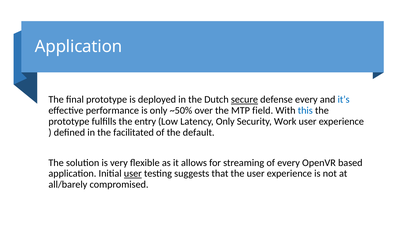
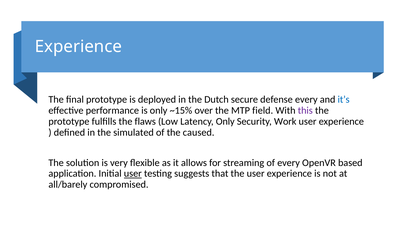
Application: Application -> Experience (78, 47)
secure underline: present -> none (244, 99)
~50%: ~50% -> ~15% (181, 110)
this colour: blue -> purple (305, 110)
entry: entry -> flaws (145, 121)
facilitated: facilitated -> simulated (134, 132)
default: default -> caused (199, 132)
